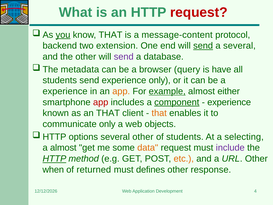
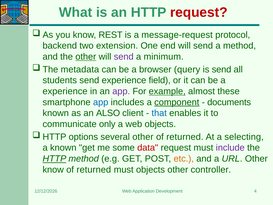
you underline: present -> none (63, 35)
know THAT: THAT -> REST (111, 35)
message-content: message-content -> message-request (177, 35)
send underline: present -> none (203, 46)
a several: several -> method (239, 46)
other underline: none -> present (86, 57)
database: database -> minimum (164, 57)
is have: have -> send (222, 69)
experience only: only -> field (160, 80)
app colour: orange -> purple (121, 91)
either: either -> these (229, 91)
app colour: red -> blue (101, 102)
experience: experience -> documents (229, 102)
an THAT: THAT -> ALSO (108, 113)
that colour: orange -> blue (159, 113)
students: students -> returned (185, 137)
a almost: almost -> known (63, 148)
data colour: orange -> red (148, 148)
when: when -> know (53, 169)
must defines: defines -> objects (150, 169)
response: response -> controller (211, 169)
